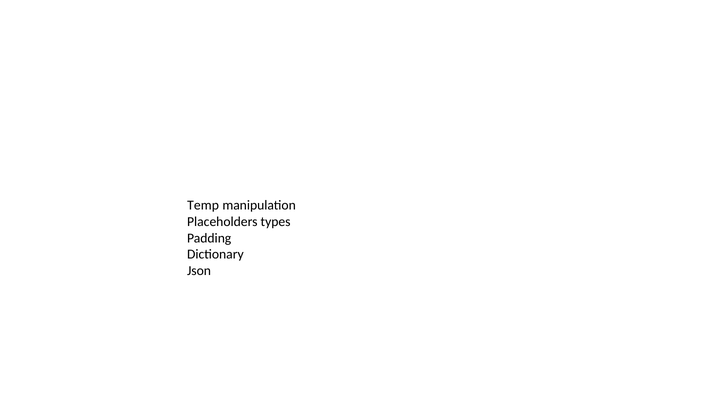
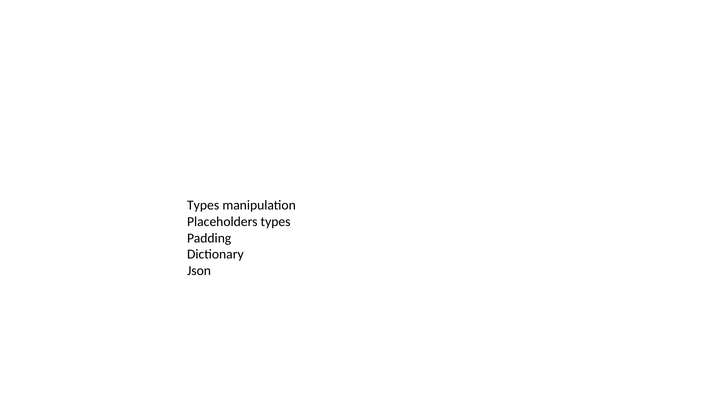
Temp: Temp -> Types (203, 205)
